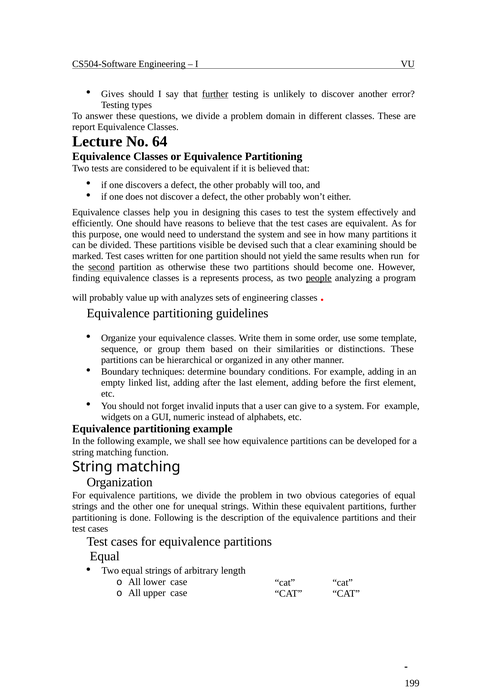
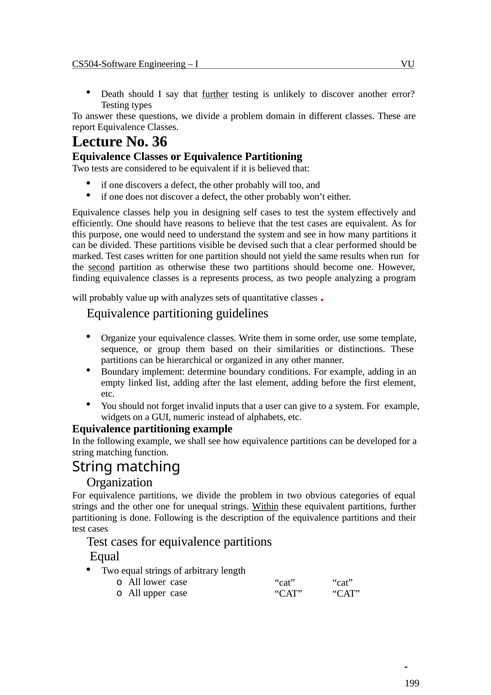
Gives: Gives -> Death (113, 94)
64: 64 -> 36 (160, 141)
designing this: this -> self (250, 212)
examining: examining -> performed (357, 245)
people underline: present -> none (319, 278)
of engineering: engineering -> quantitative (265, 298)
techniques: techniques -> implement (163, 372)
Within underline: none -> present (265, 506)
